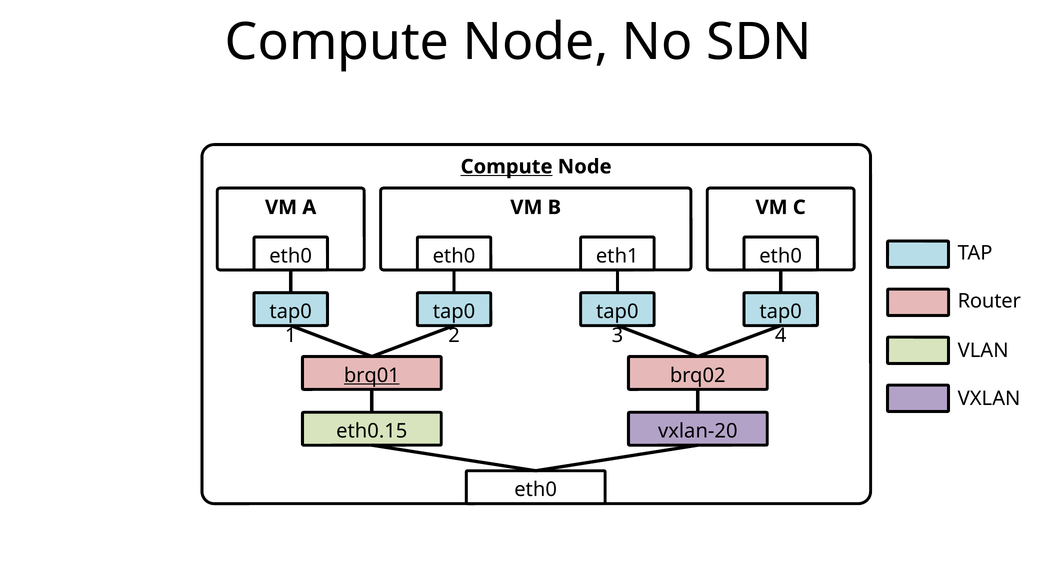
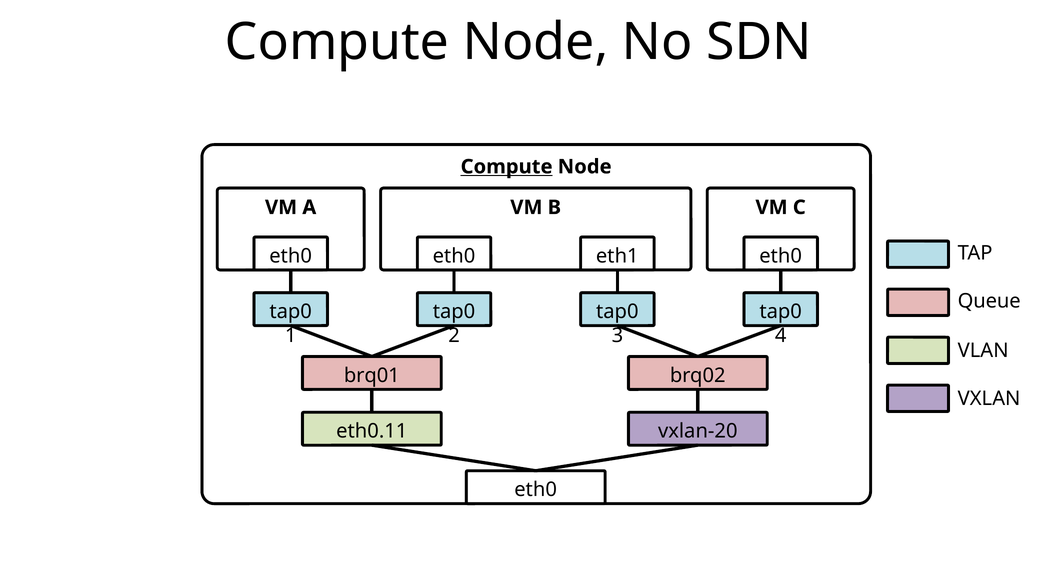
Router: Router -> Queue (989, 302)
brq01 underline: present -> none (372, 376)
eth0.15: eth0.15 -> eth0.11 (372, 431)
